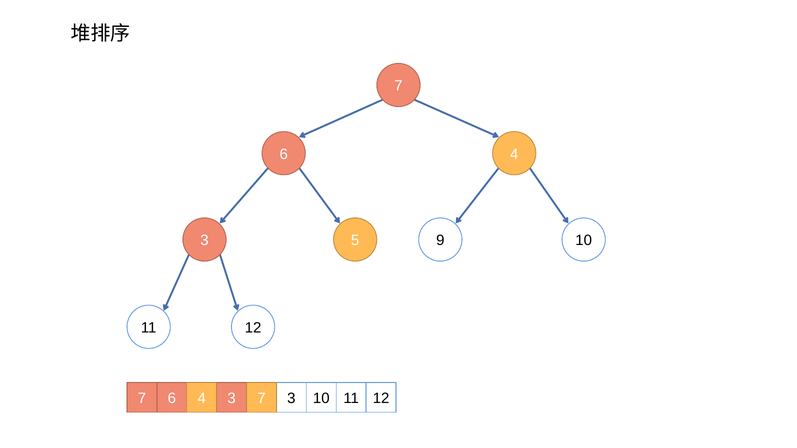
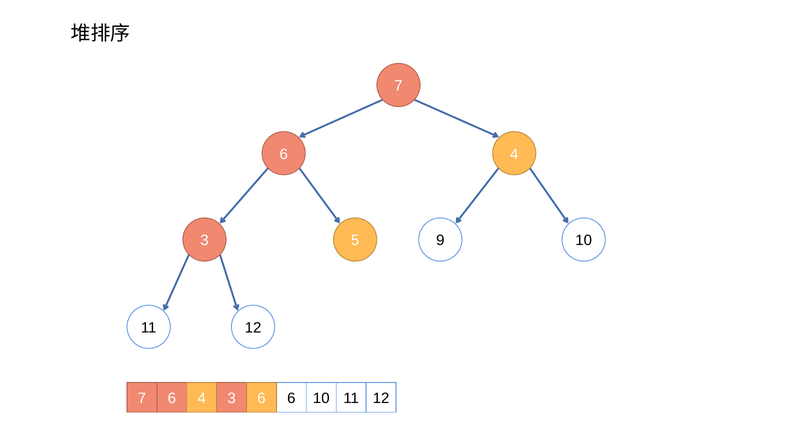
4 7: 7 -> 6 (262, 399)
3: 3 -> 6 (291, 399)
